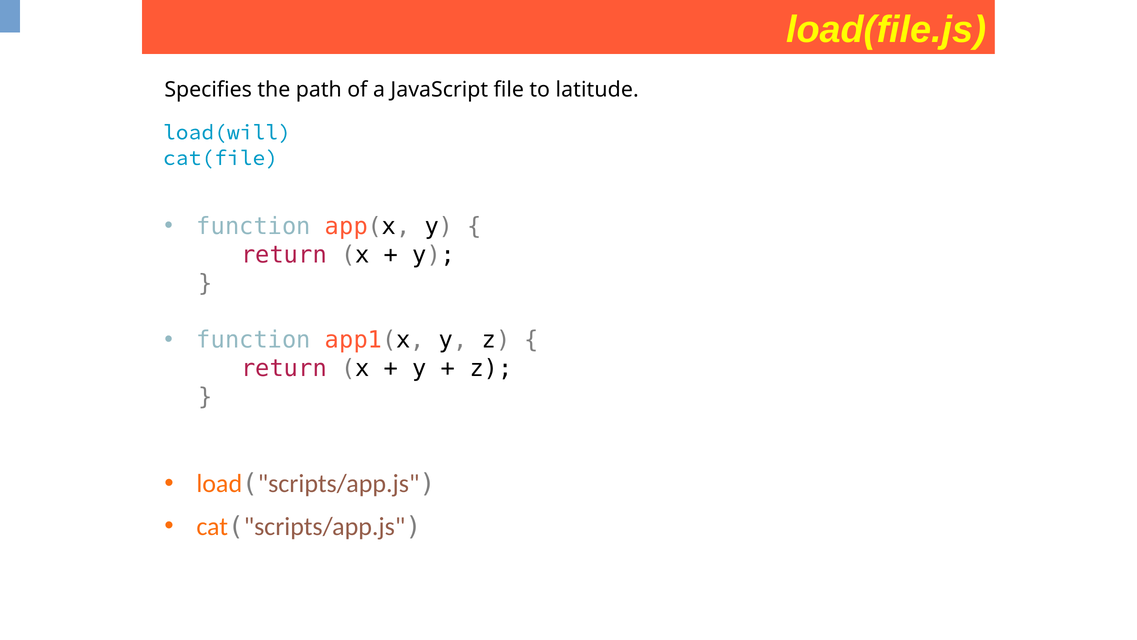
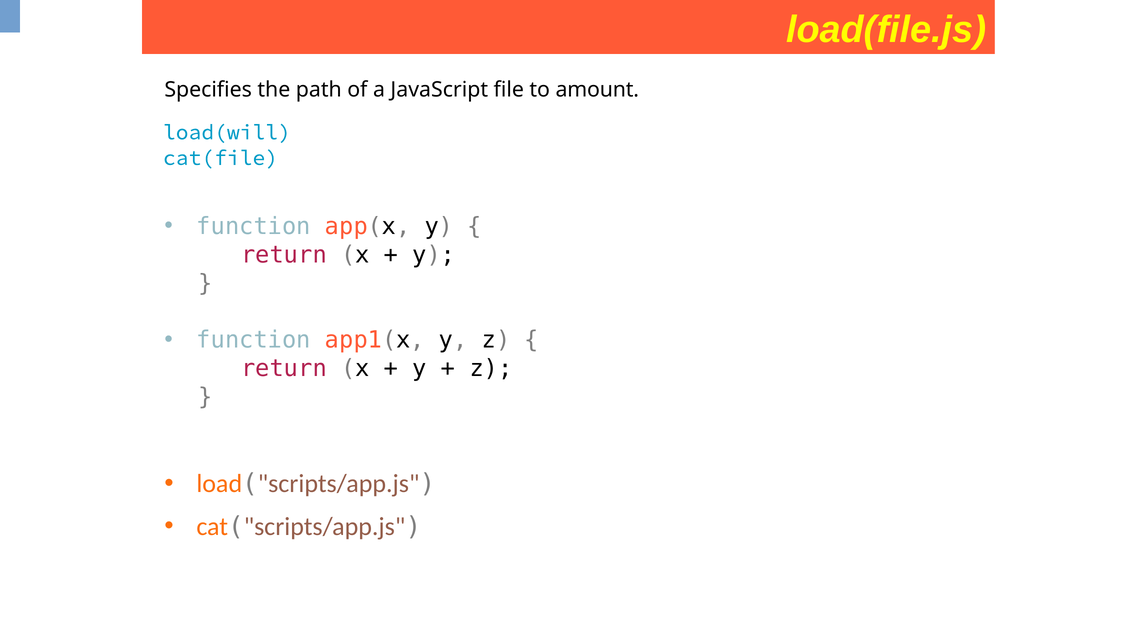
latitude: latitude -> amount (597, 90)
